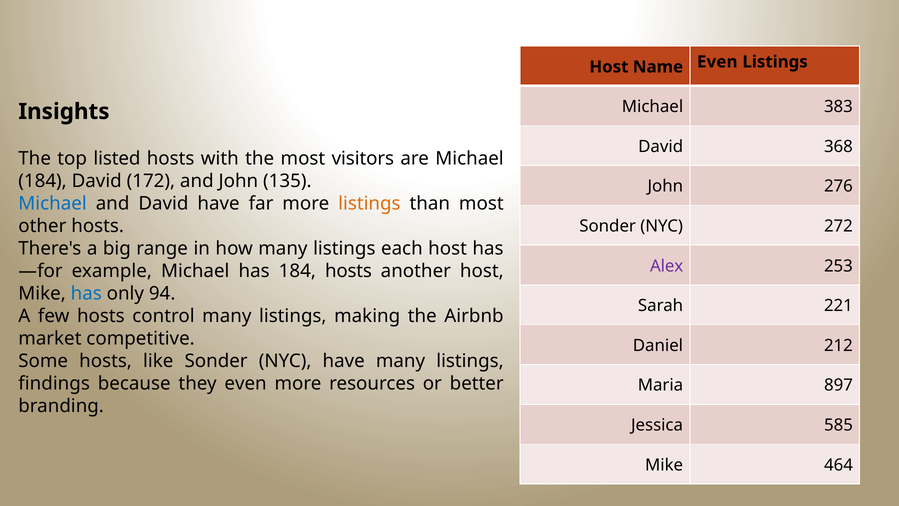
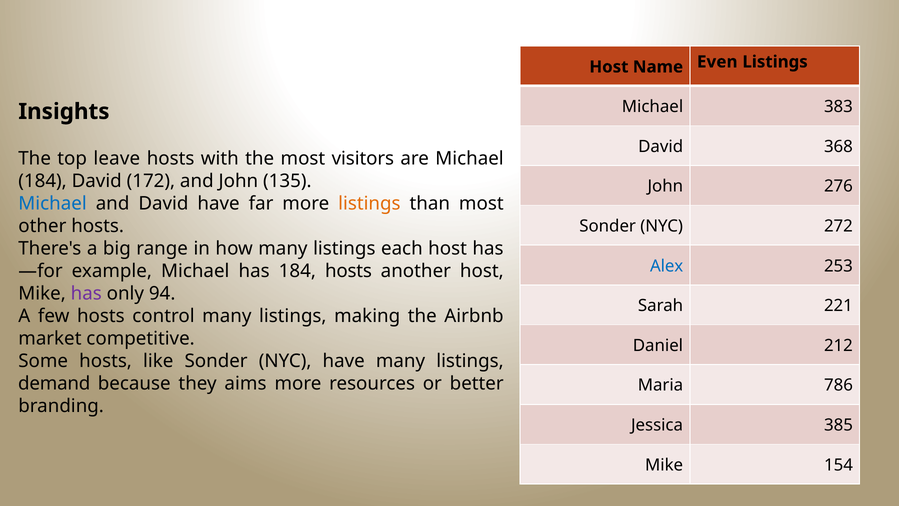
listed: listed -> leave (117, 158)
Alex colour: purple -> blue (667, 266)
has colour: blue -> purple (86, 293)
findings: findings -> demand (54, 383)
they even: even -> aims (246, 383)
897: 897 -> 786 (838, 385)
585: 585 -> 385 (838, 425)
464: 464 -> 154 (838, 465)
